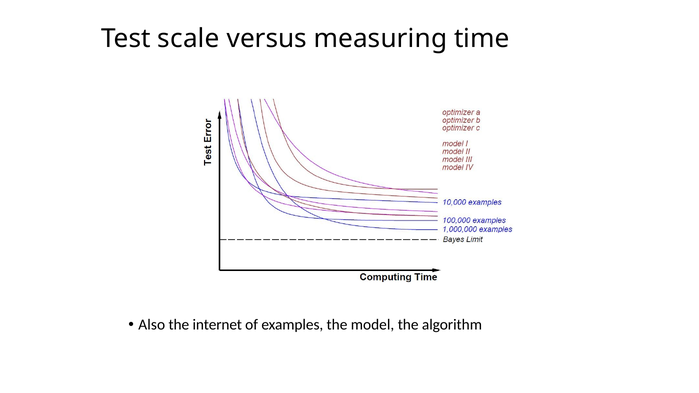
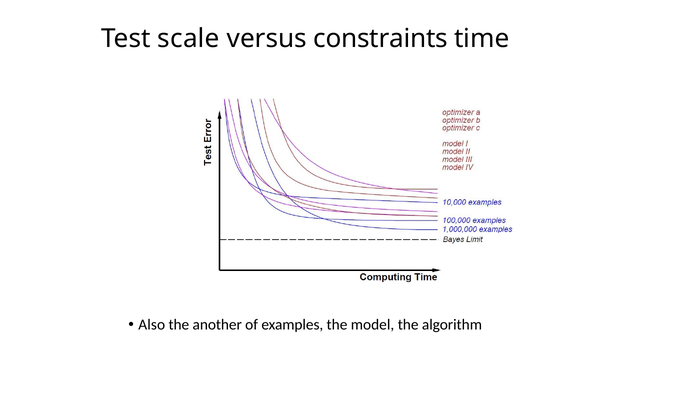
measuring: measuring -> constraints (381, 39)
internet: internet -> another (217, 325)
